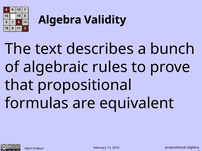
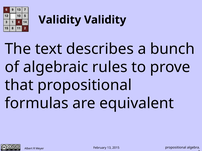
Algebra: Algebra -> Validity (60, 20)
